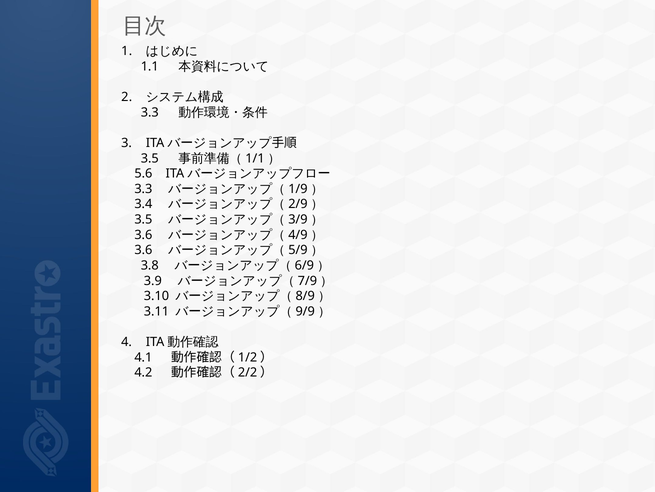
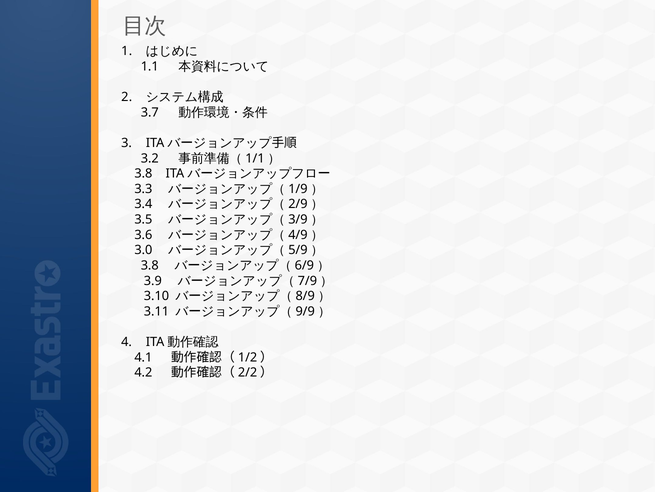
3.3: 3.3 -> 3.7 (150, 112)
3.5: 3.5 -> 3.2 (150, 158)
5.6: 5.6 -> 3.8 (143, 173)
3.6: 3.6 -> 3.0 (143, 250)
